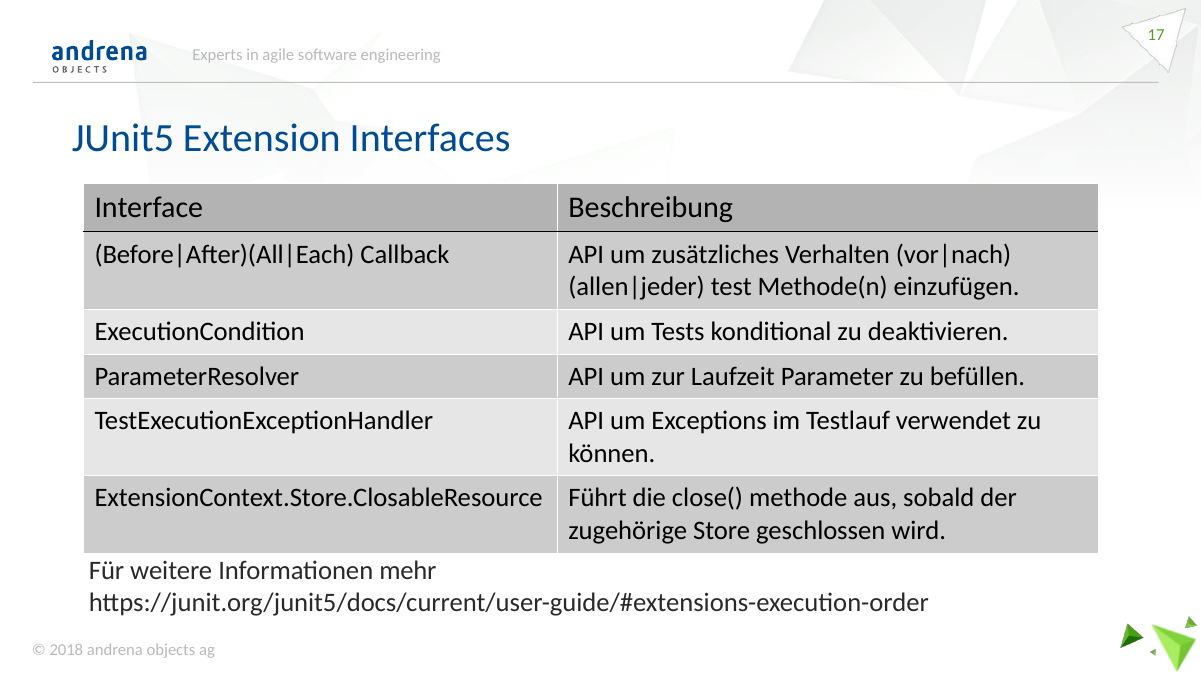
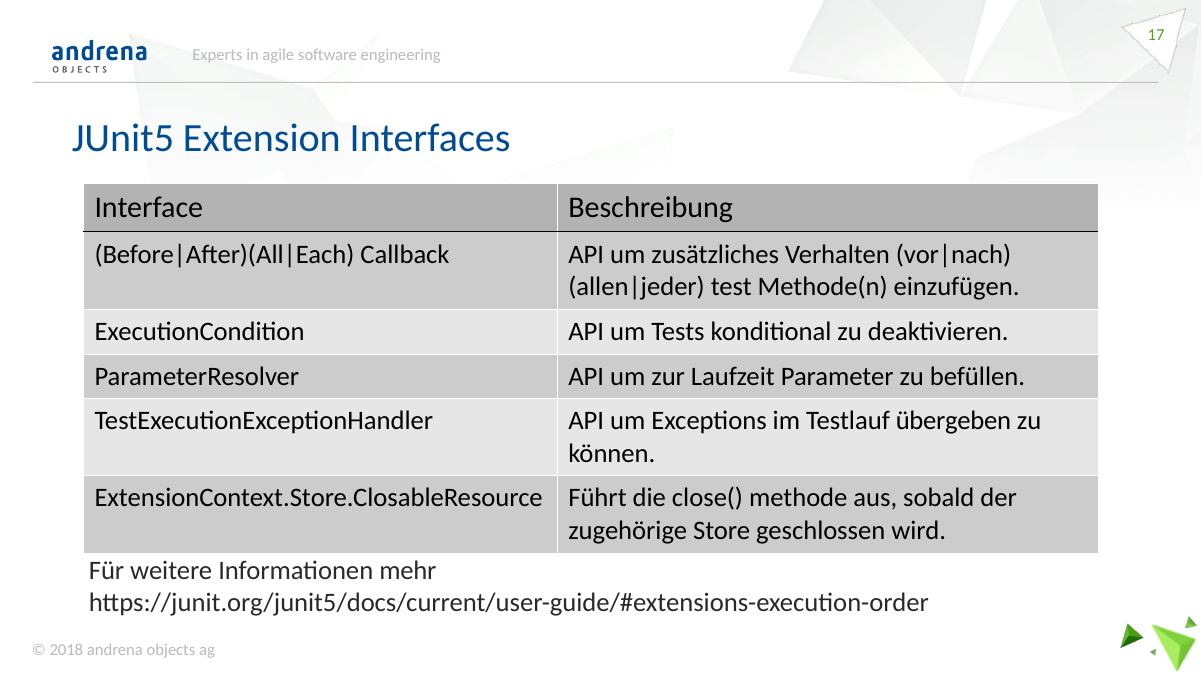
verwendet: verwendet -> übergeben (953, 421)
